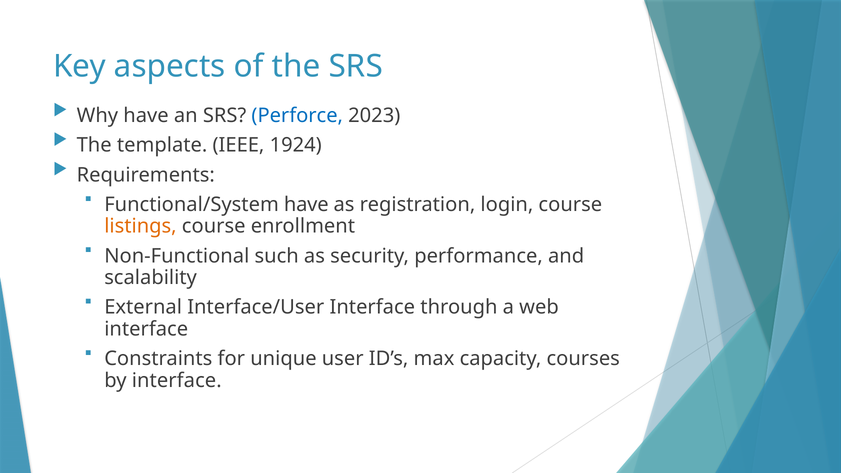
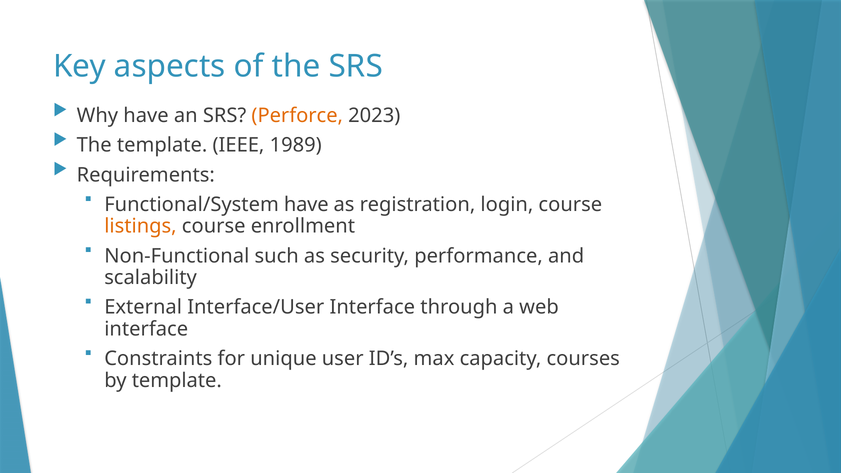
Perforce colour: blue -> orange (297, 116)
1924: 1924 -> 1989 (296, 145)
by interface: interface -> template (177, 380)
